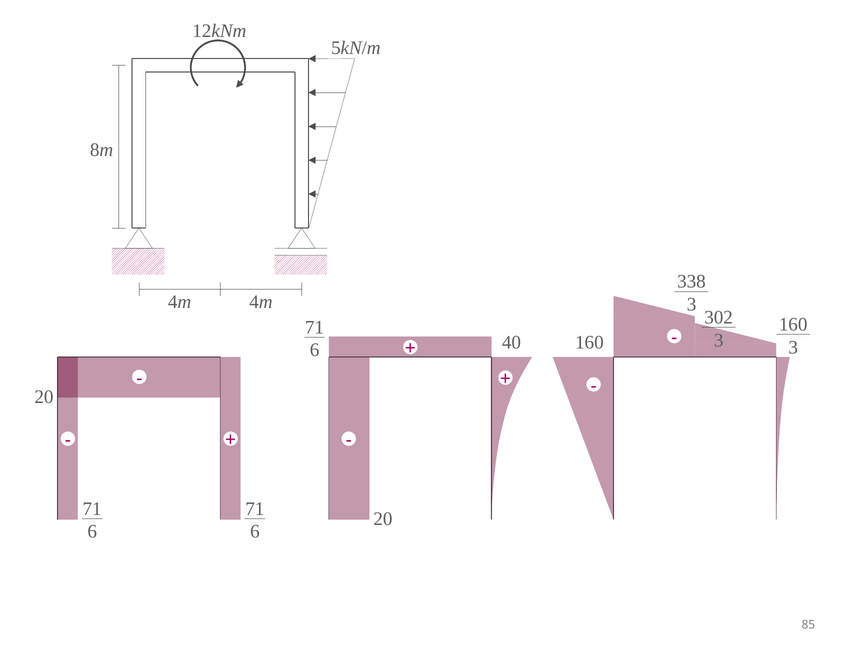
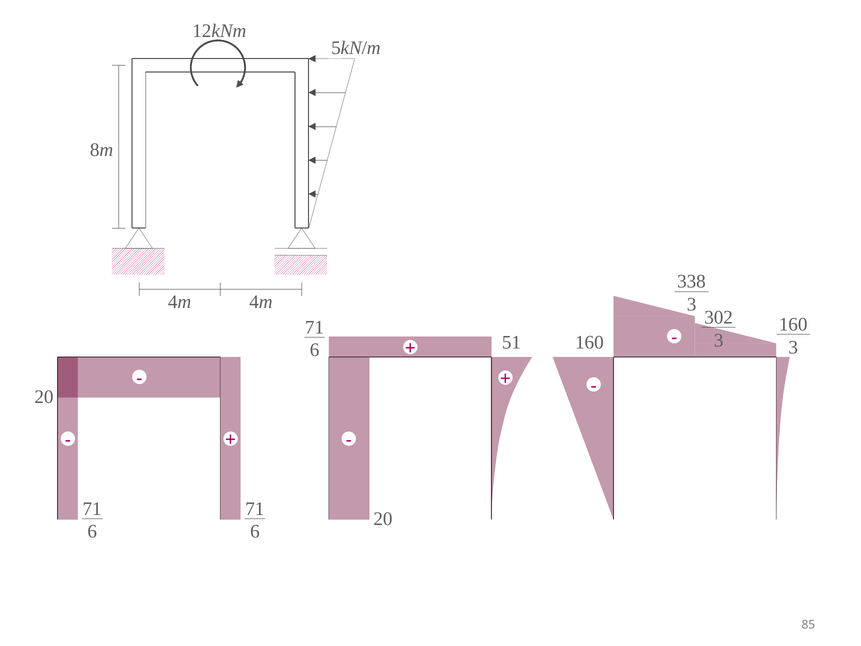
40: 40 -> 51 (511, 342)
